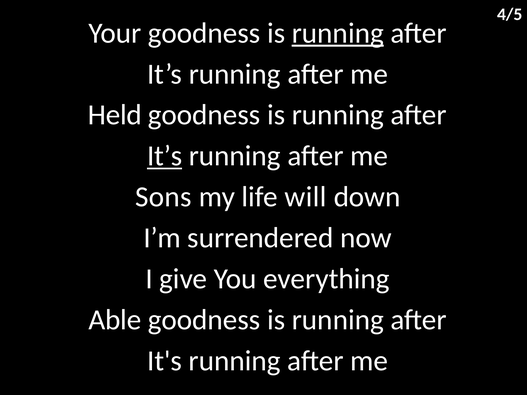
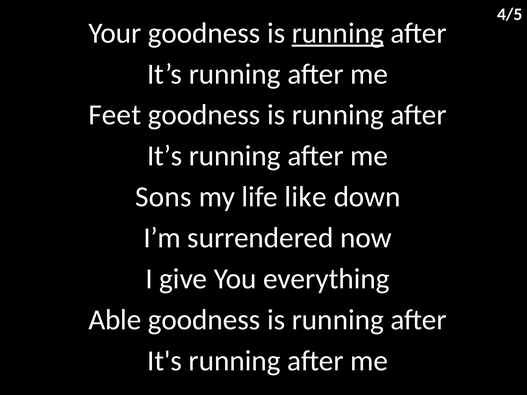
Held: Held -> Feet (115, 115)
It’s underline: present -> none (165, 156)
will: will -> like (306, 197)
